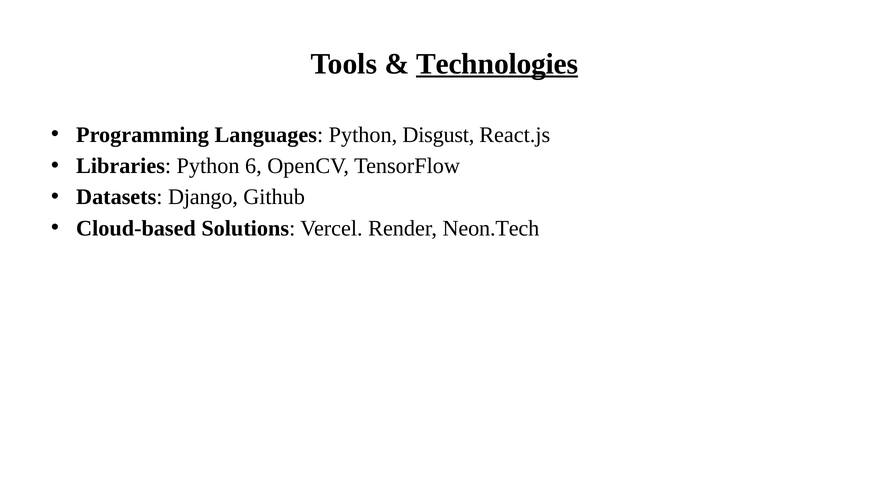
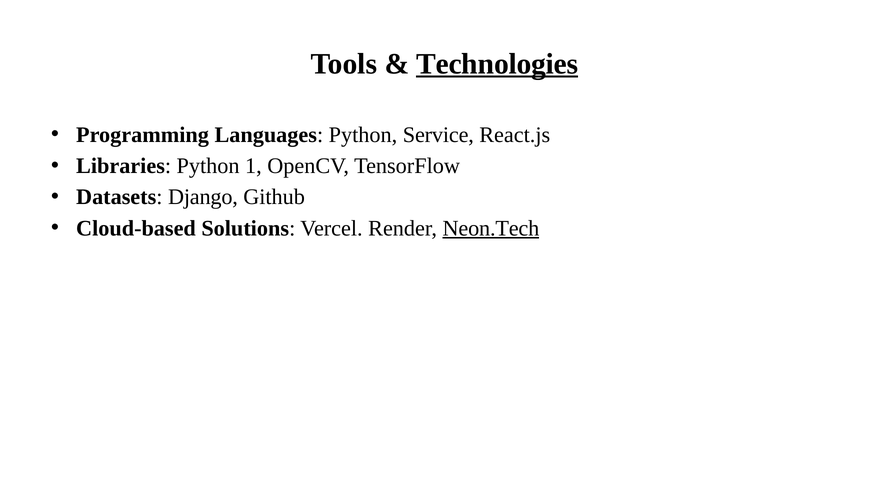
Disgust: Disgust -> Service (438, 135)
6: 6 -> 1 (253, 166)
Neon.Tech underline: none -> present (491, 228)
